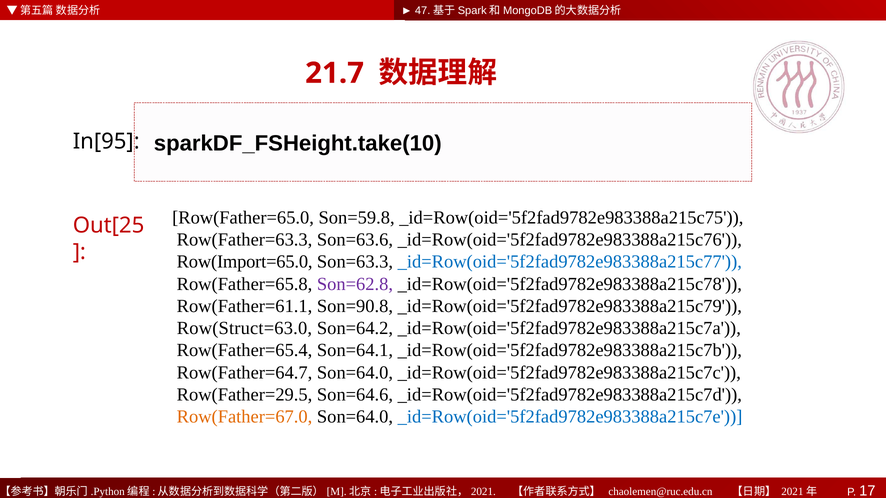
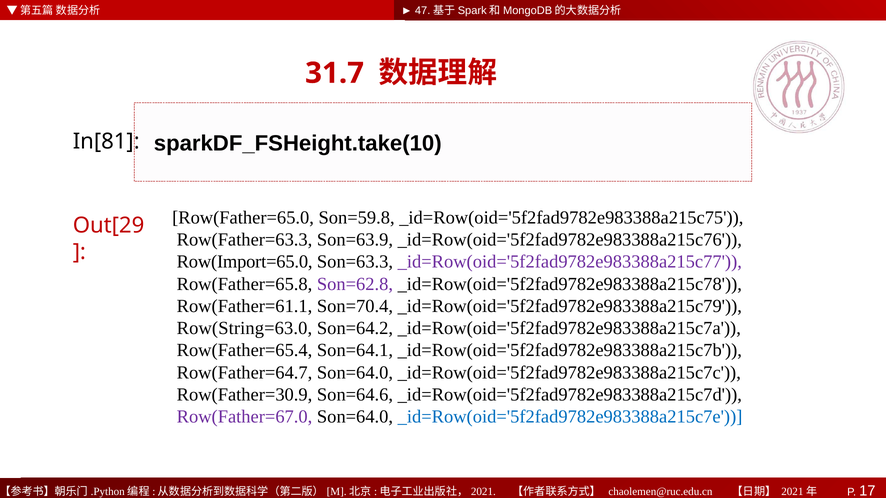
21.7: 21.7 -> 31.7 (335, 73)
In[95: In[95 -> In[81 (106, 142)
Out[25: Out[25 -> Out[29 (109, 225)
Son=63.6: Son=63.6 -> Son=63.9 (355, 240)
_id=Row(oid='5f2fad9782e983388a215c77 colour: blue -> purple (570, 262)
Son=90.8: Son=90.8 -> Son=70.4 (355, 306)
Row(Struct=63.0: Row(Struct=63.0 -> Row(String=63.0 (244, 328)
Row(Father=29.5: Row(Father=29.5 -> Row(Father=30.9 (245, 395)
Row(Father=67.0 colour: orange -> purple (245, 417)
